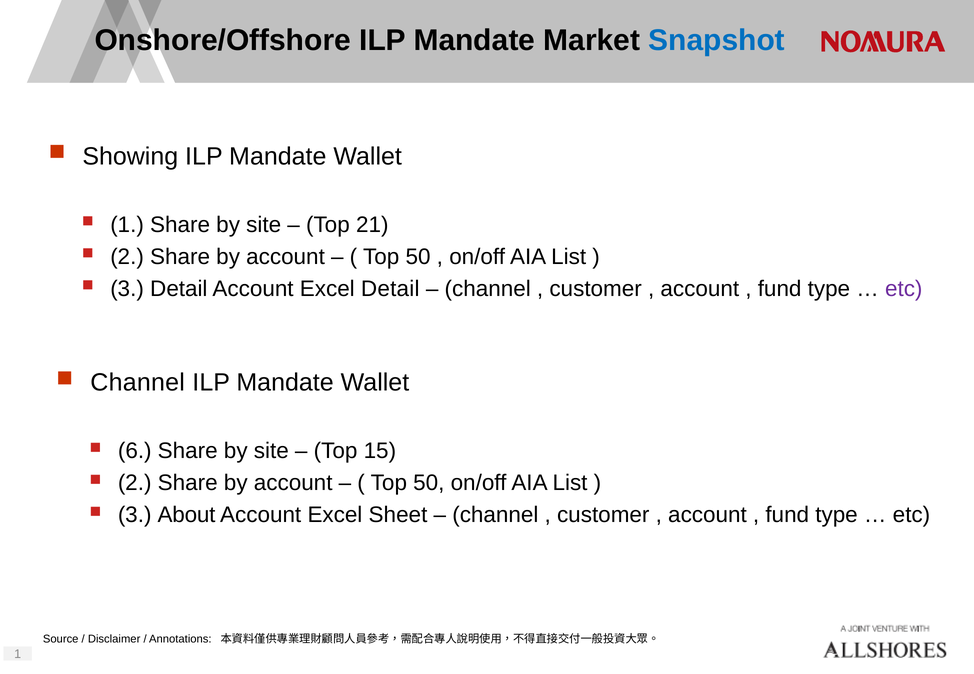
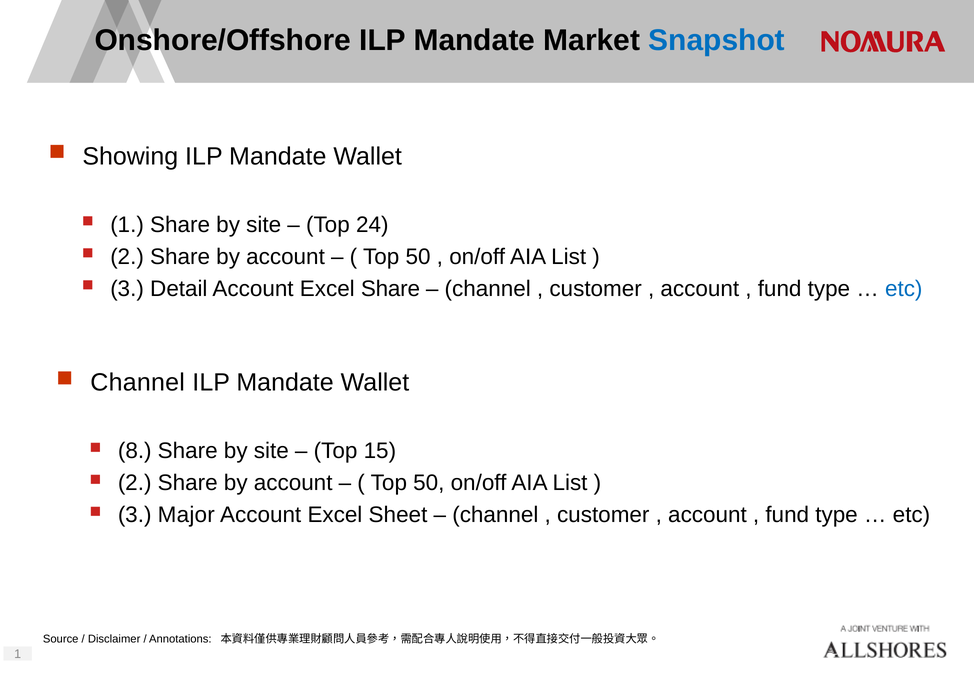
21: 21 -> 24 (372, 225)
Excel Detail: Detail -> Share (390, 289)
etc colour: purple -> blue (904, 289)
6: 6 -> 8 (135, 451)
About: About -> Major (186, 515)
